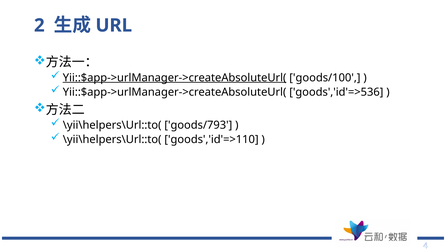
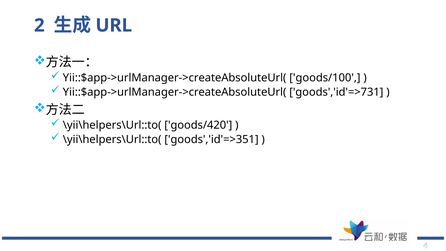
Yii::$app->urlManager->createAbsoluteUrl( underline: present -> none (175, 78)
goods','id'=>536: goods','id'=>536 -> goods','id'=>731 (336, 92)
goods/793: goods/793 -> goods/420 (198, 125)
goods','id'=>110: goods','id'=>110 -> goods','id'=>351 (212, 139)
